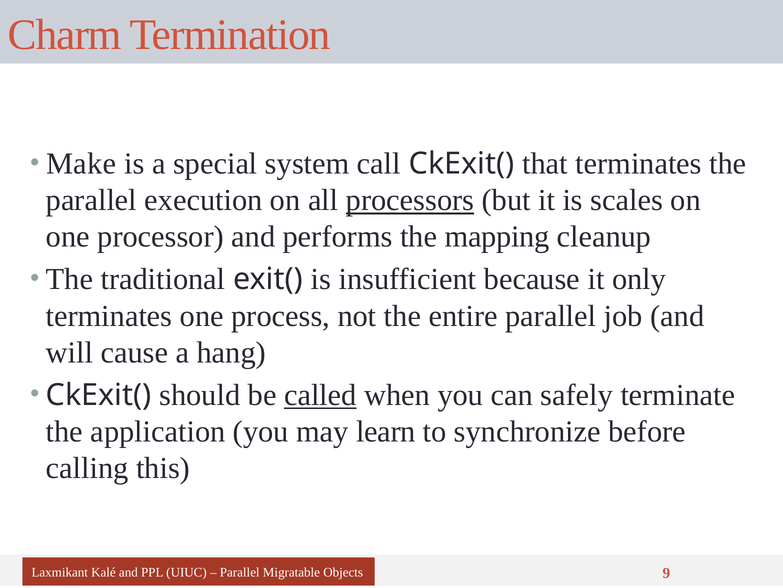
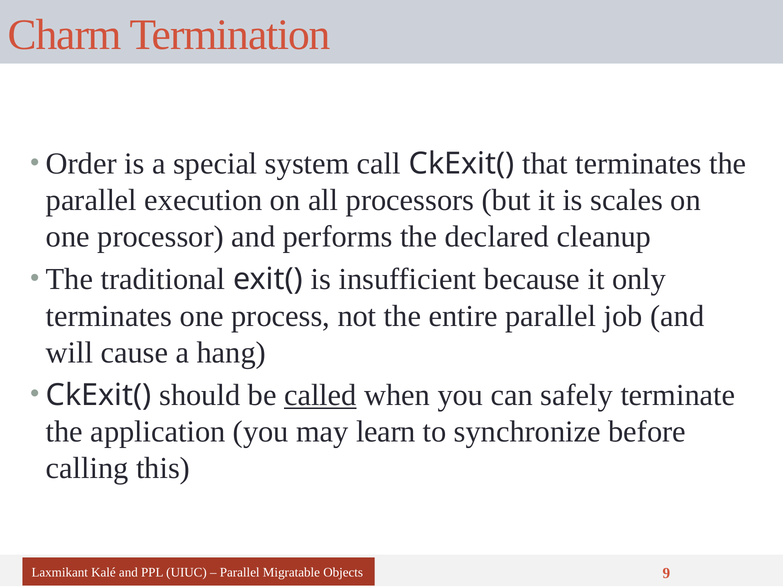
Make: Make -> Order (81, 164)
processors underline: present -> none (410, 200)
mapping: mapping -> declared (497, 237)
